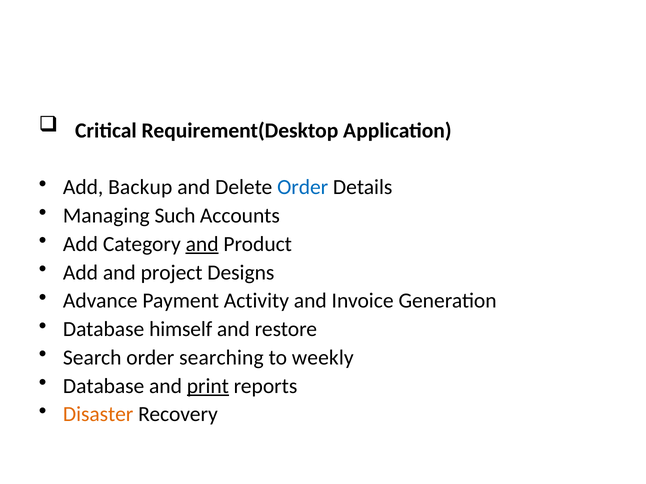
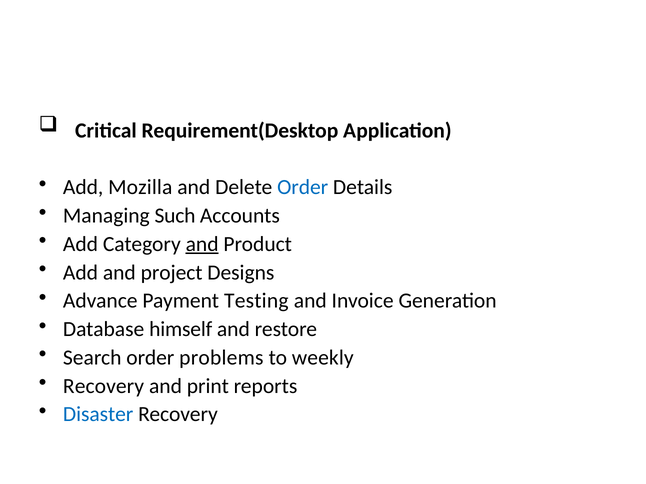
Backup: Backup -> Mozilla (140, 188)
Activity: Activity -> Testing (256, 301)
searching: searching -> problems (221, 358)
Database: Database -> Recovery (104, 386)
print underline: present -> none (208, 386)
Disaster colour: orange -> blue (98, 415)
